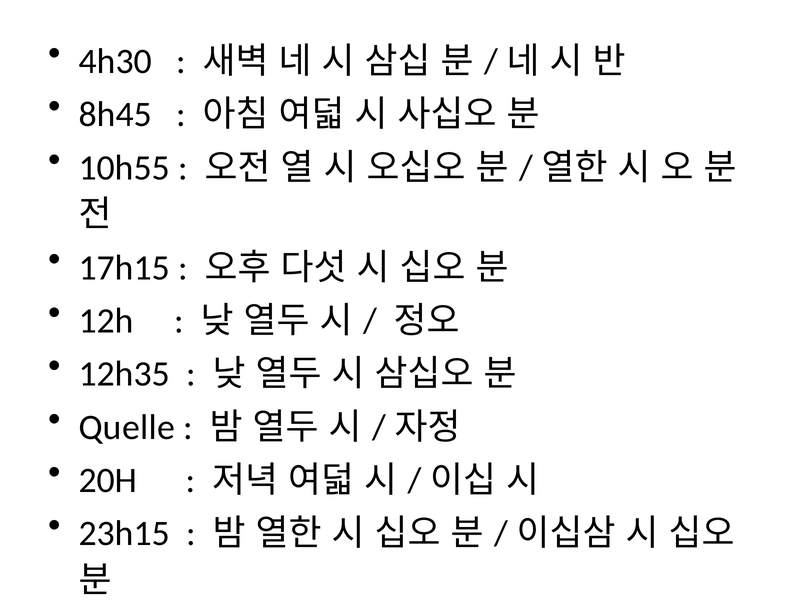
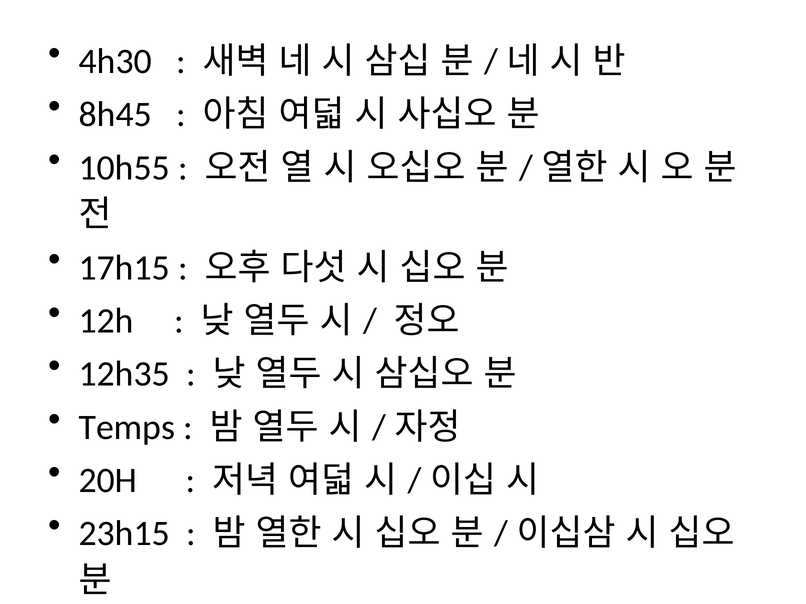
Quelle: Quelle -> Temps (127, 428)
